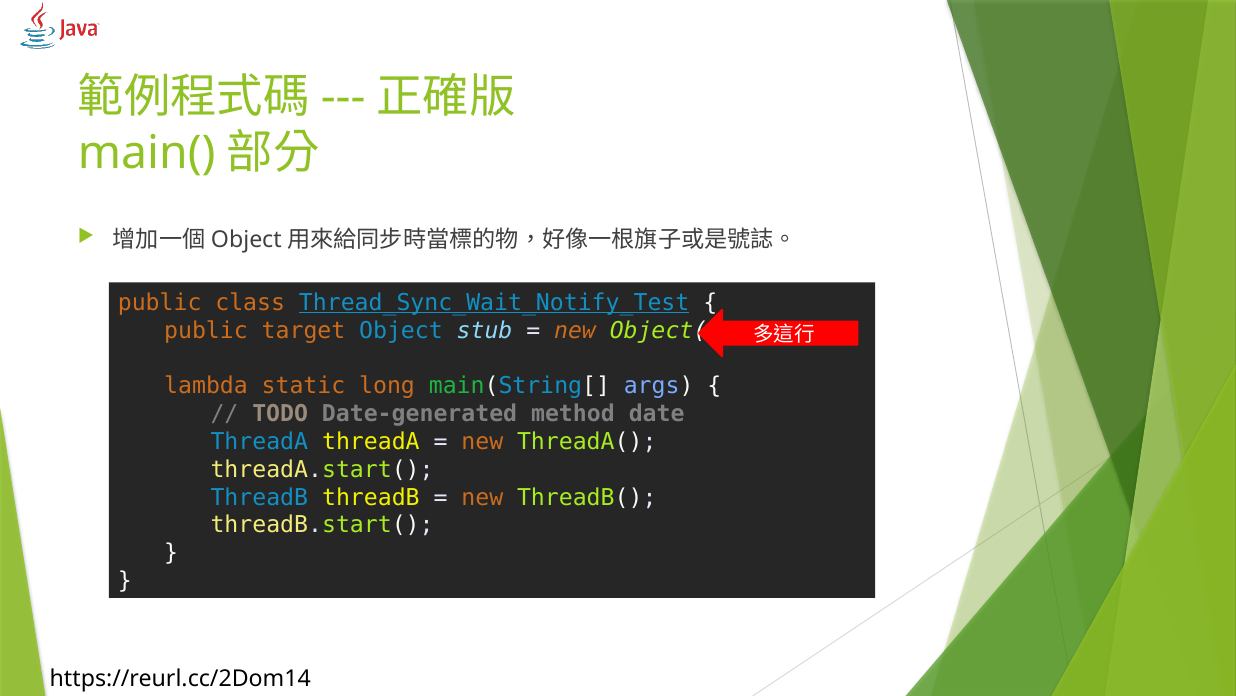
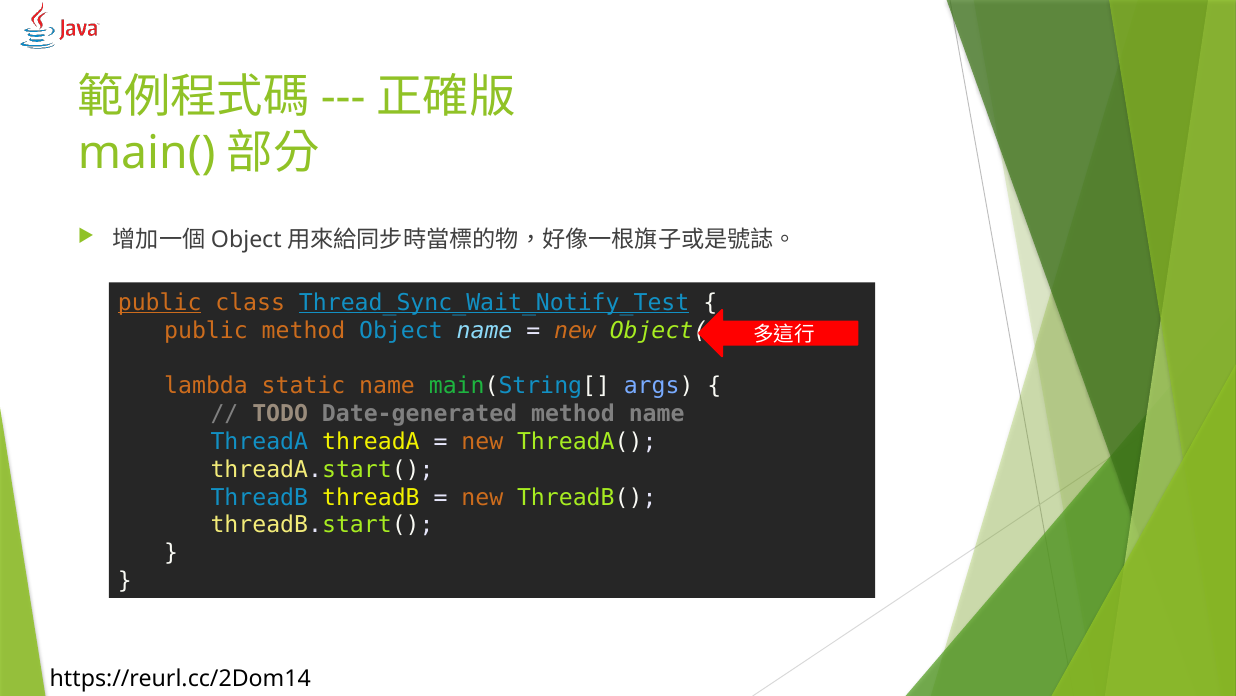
public underline: none -> present (160, 302)
public target: target -> method (304, 330)
Object stub: stub -> name (485, 330)
static long: long -> name (387, 386)
method date: date -> name (657, 413)
